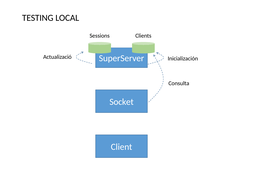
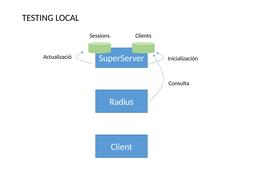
Socket: Socket -> Radius (122, 101)
